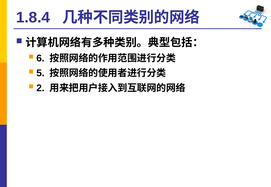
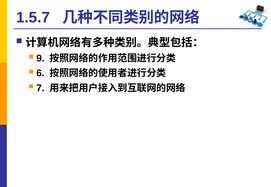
1.8.4: 1.8.4 -> 1.5.7 (33, 17)
6: 6 -> 9 (40, 58)
5: 5 -> 6 (40, 73)
2: 2 -> 7 (40, 88)
